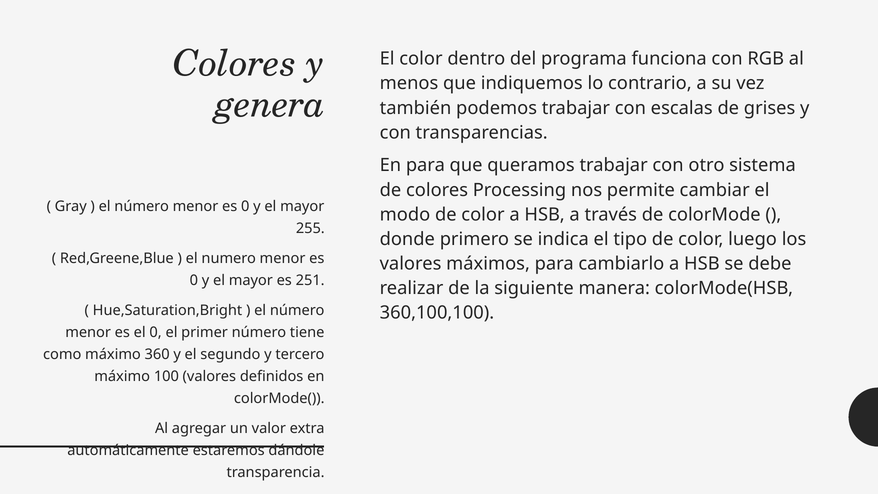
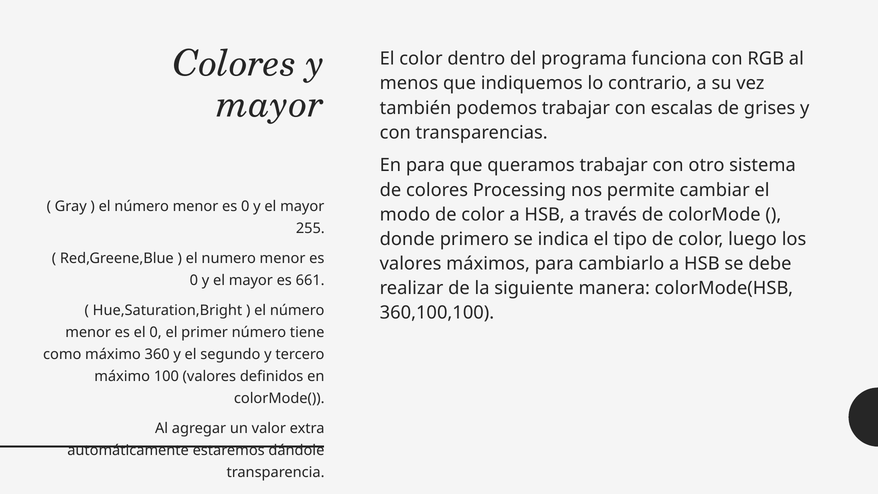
genera: genera -> mayor (270, 105)
251: 251 -> 661 (310, 280)
